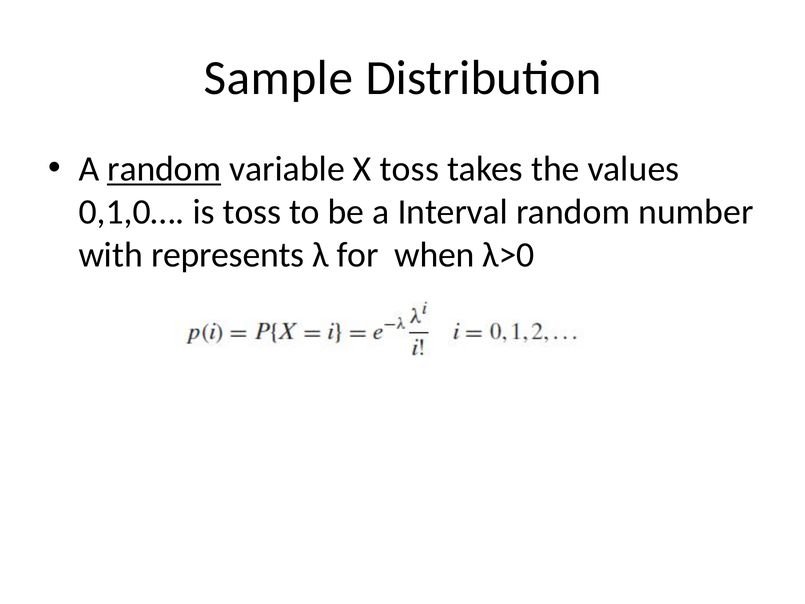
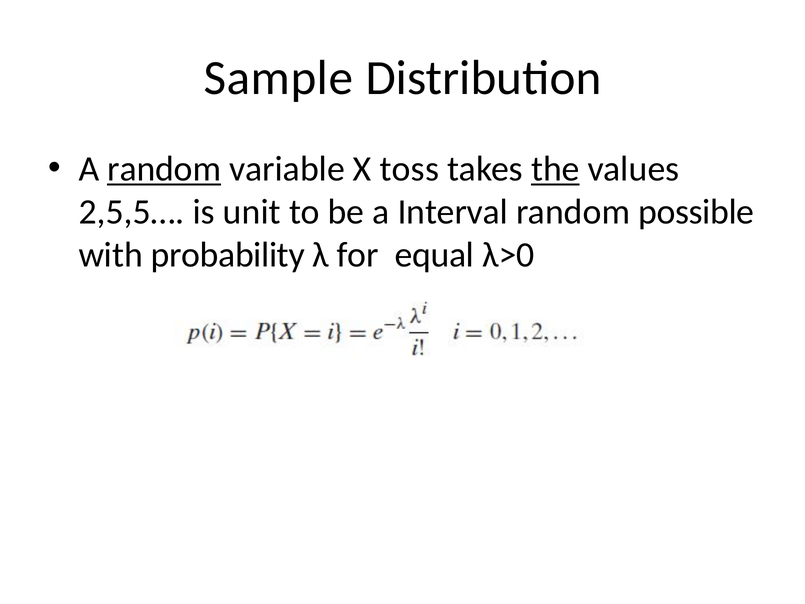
the underline: none -> present (555, 169)
0,1,0…: 0,1,0… -> 2,5,5… (131, 212)
is toss: toss -> unit (252, 212)
number: number -> possible (696, 212)
represents: represents -> probability (228, 255)
when: when -> equal (434, 255)
